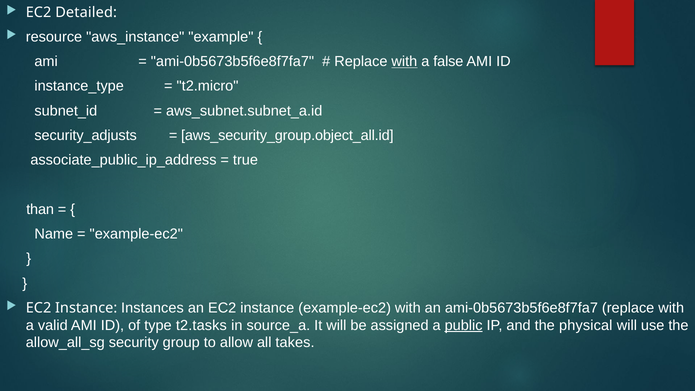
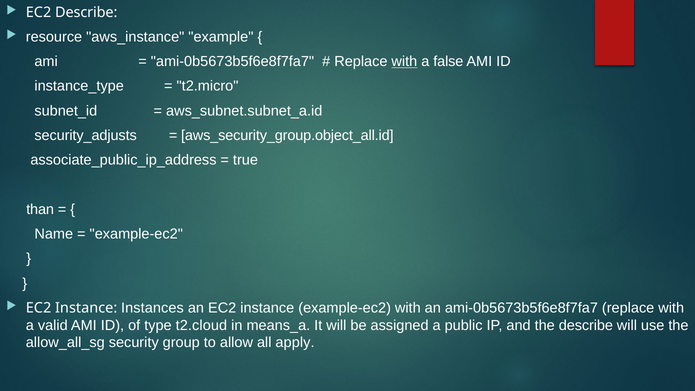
EC2 Detailed: Detailed -> Describe (86, 12)
t2.tasks: t2.tasks -> t2.cloud (201, 325)
source_a: source_a -> means_a (278, 325)
public underline: present -> none (464, 325)
the physical: physical -> describe (586, 325)
takes: takes -> apply (295, 343)
